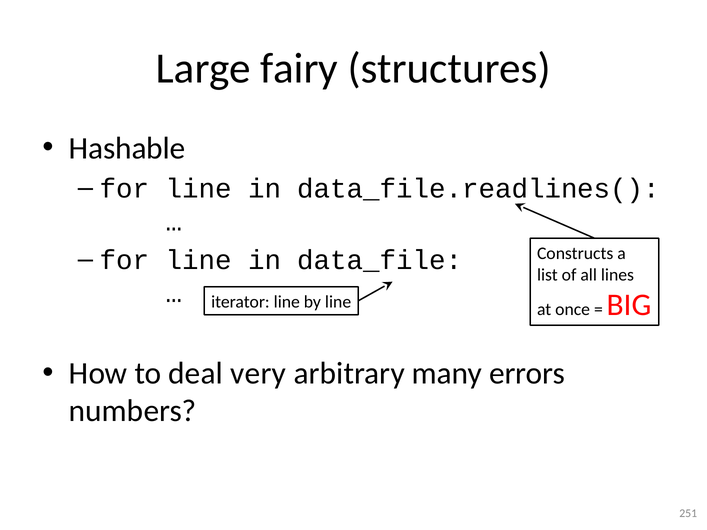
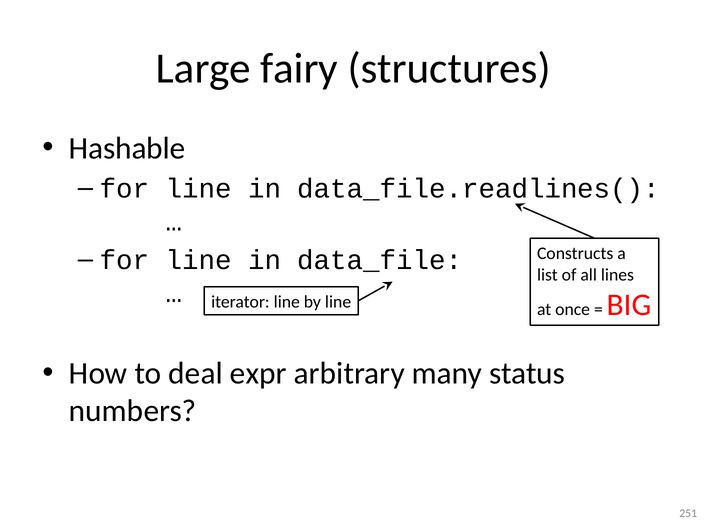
very: very -> expr (258, 374)
errors: errors -> status (527, 374)
